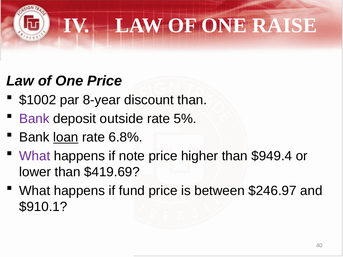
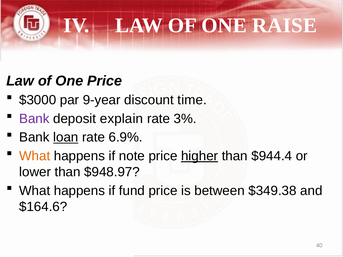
$1002: $1002 -> $3000 (38, 100)
8-year: 8-year -> 9-year (102, 100)
discount than: than -> time (192, 100)
outside: outside -> explain (122, 119)
5%: 5% -> 3% (185, 119)
6.8%: 6.8% -> 6.9% (126, 137)
What colour: purple -> orange (35, 156)
higher underline: none -> present (200, 156)
$949.4: $949.4 -> $944.4 (272, 156)
$419.69: $419.69 -> $948.97 (112, 172)
$246.97: $246.97 -> $349.38 (272, 191)
$910.1: $910.1 -> $164.6 (43, 207)
